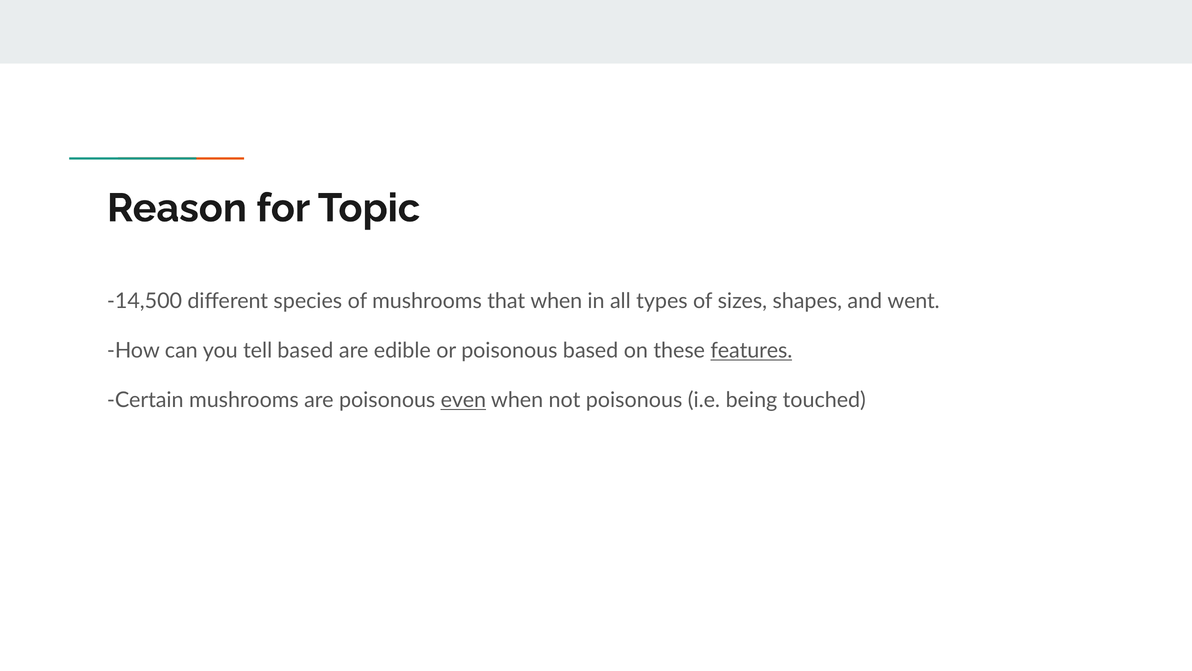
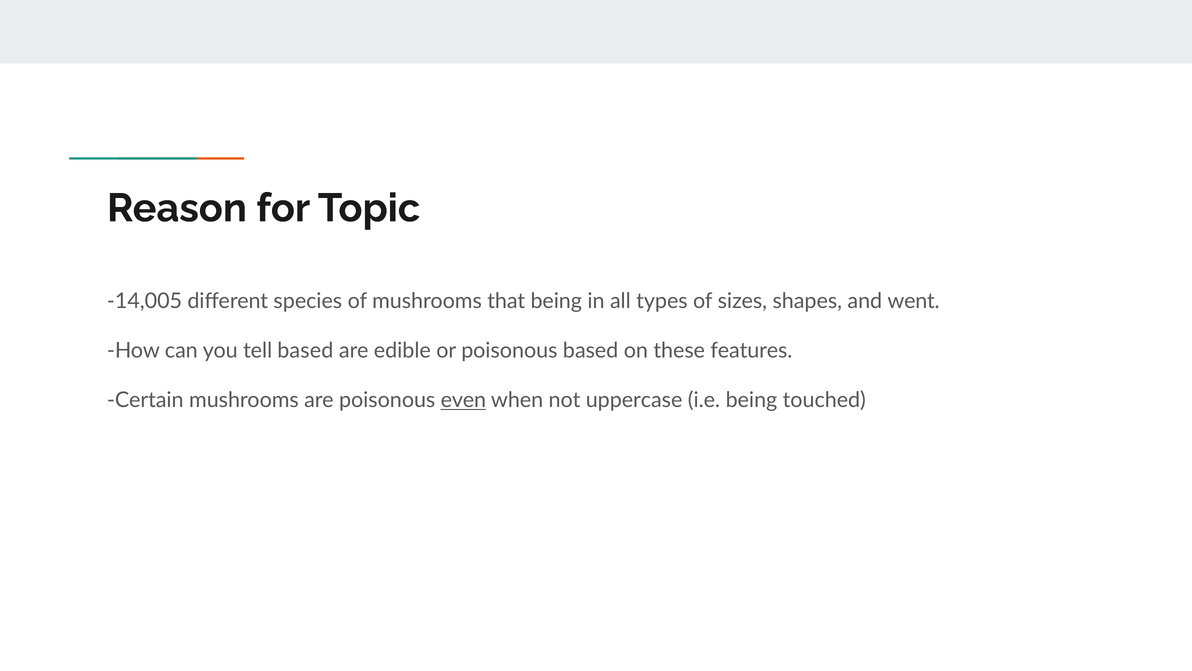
-14,500: -14,500 -> -14,005 (145, 301)
that when: when -> being (556, 301)
features underline: present -> none (751, 350)
not poisonous: poisonous -> uppercase (634, 400)
